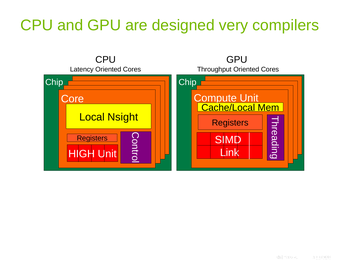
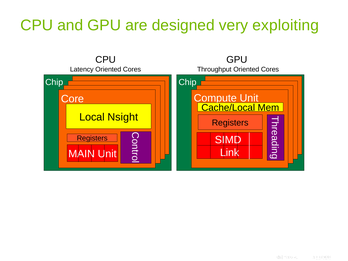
compilers: compilers -> exploiting (286, 25)
HIGH: HIGH -> MAIN (82, 154)
